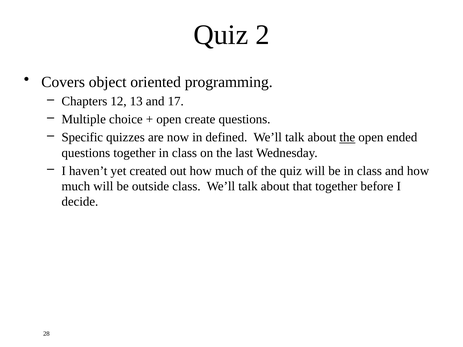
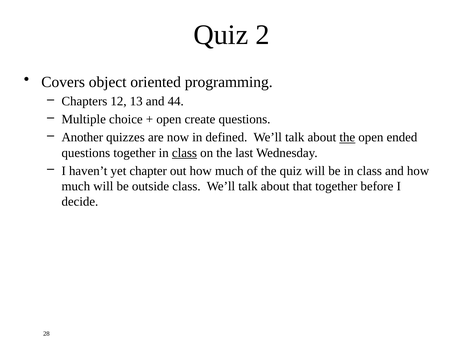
17: 17 -> 44 (176, 101)
Specific: Specific -> Another (82, 137)
class underline: none -> present (184, 153)
created: created -> chapter (148, 171)
